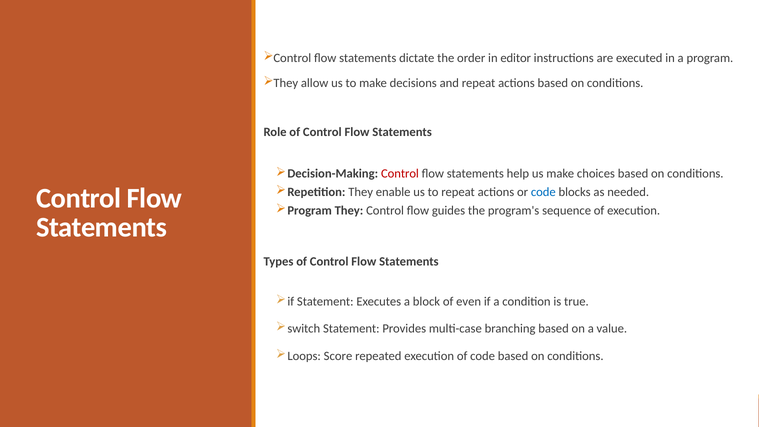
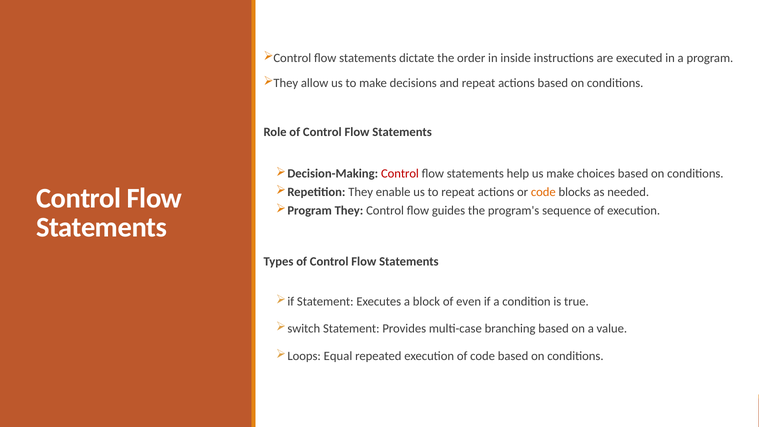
editor: editor -> inside (516, 58)
code colour: blue -> orange (543, 192)
Score: Score -> Equal (338, 356)
